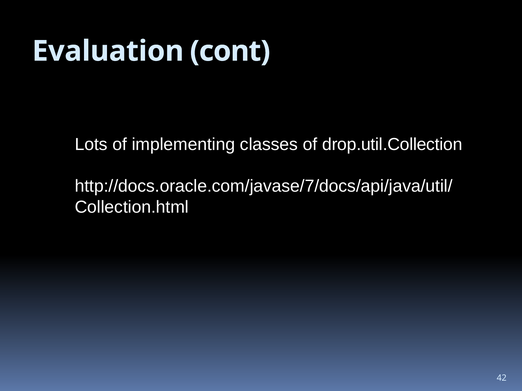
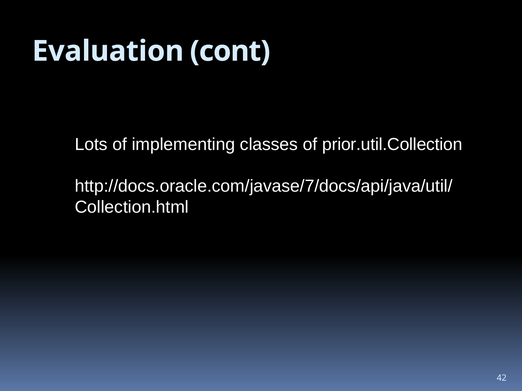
drop.util.Collection: drop.util.Collection -> prior.util.Collection (392, 145)
